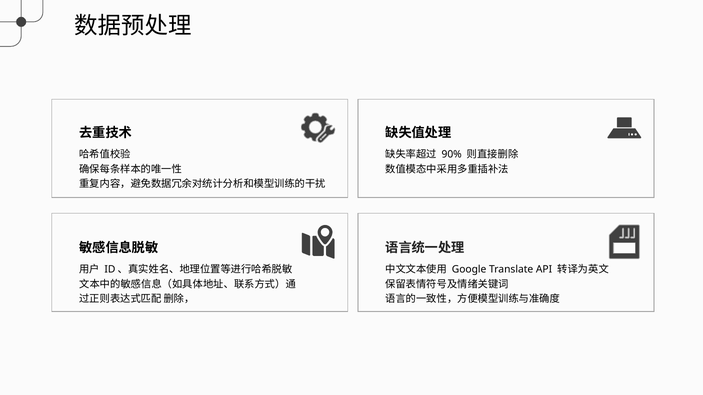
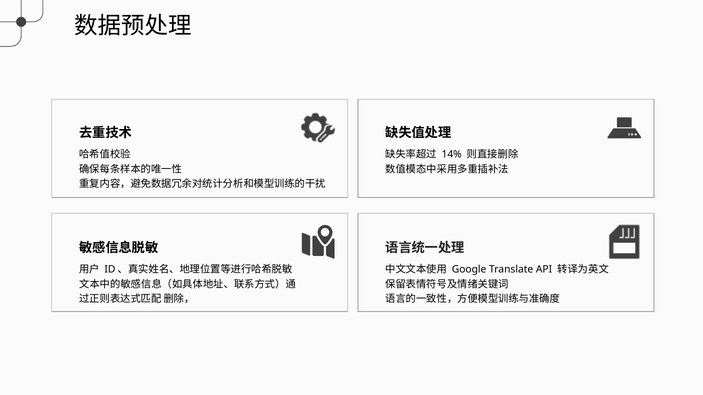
90%: 90% -> 14% (452, 155)
